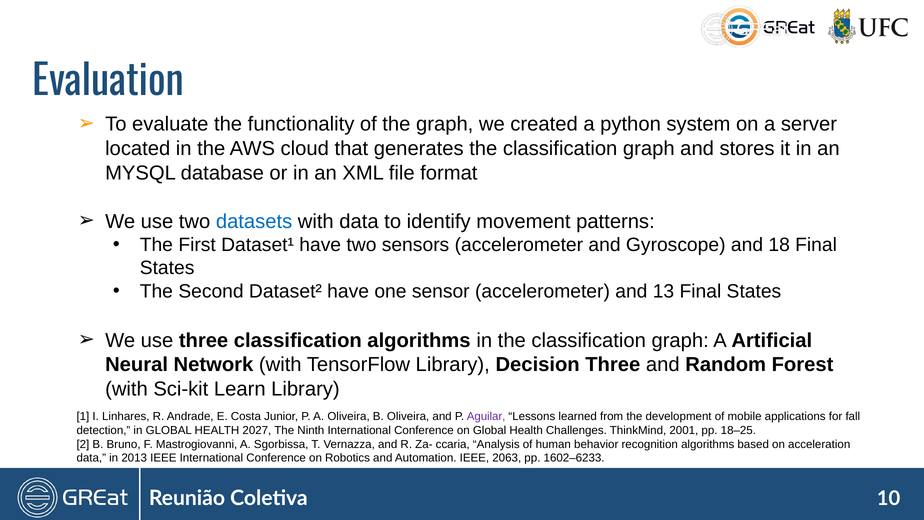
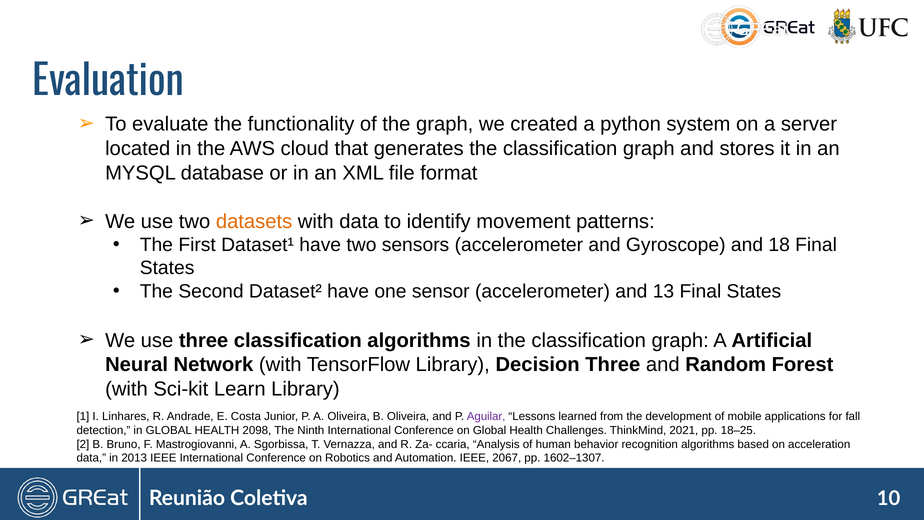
datasets colour: blue -> orange (254, 221)
2027: 2027 -> 2098 (257, 430)
2001: 2001 -> 2021 (684, 430)
2063: 2063 -> 2067 (507, 458)
1602–6233: 1602–6233 -> 1602–1307 (574, 458)
